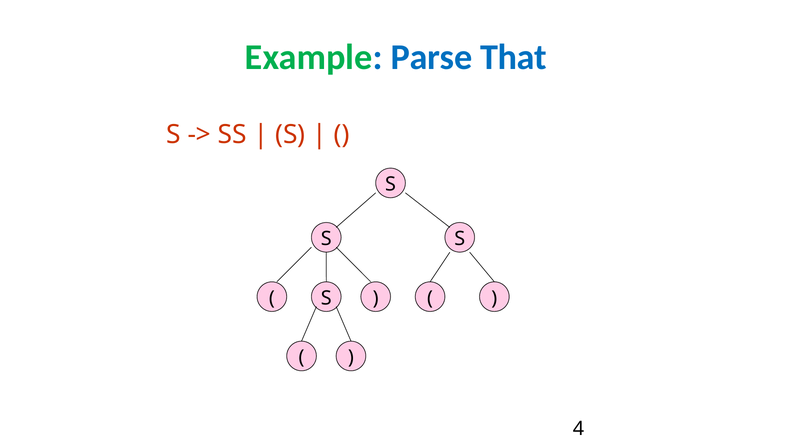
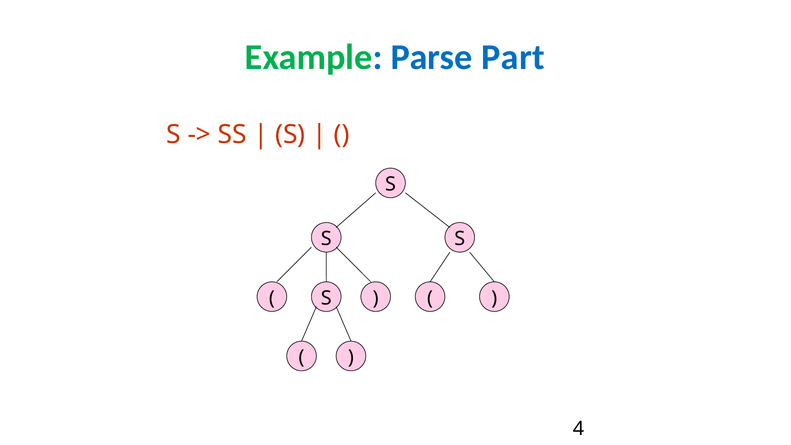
That: That -> Part (513, 57)
